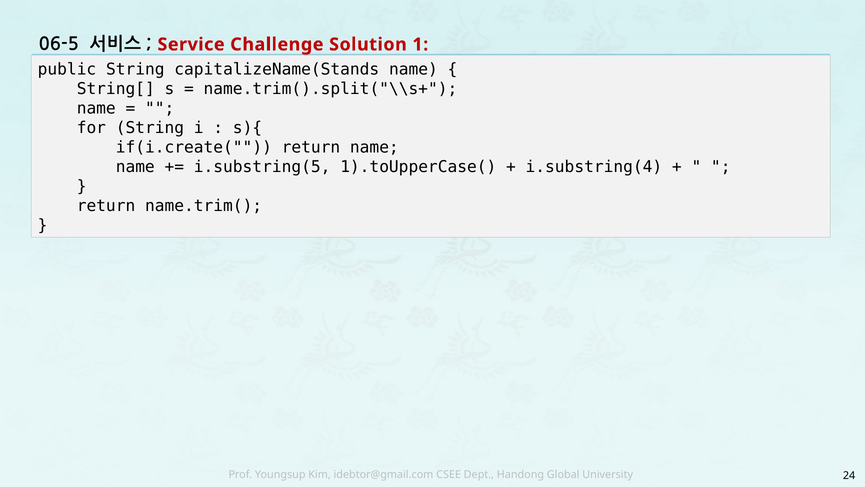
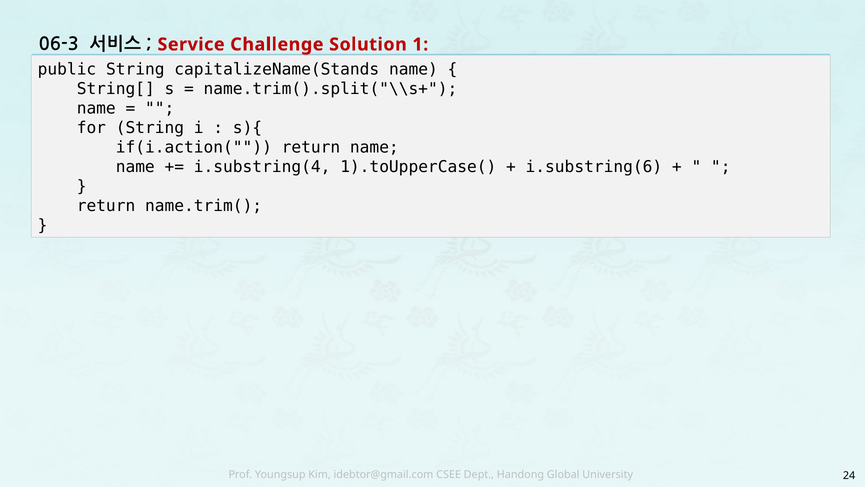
06-5: 06-5 -> 06-3 (59, 44)
if(i.create(: if(i.create( -> if(i.action( (194, 147)
i.substring(5: i.substring(5 -> i.substring(4 (262, 167)
i.substring(4: i.substring(4 -> i.substring(6 (594, 167)
